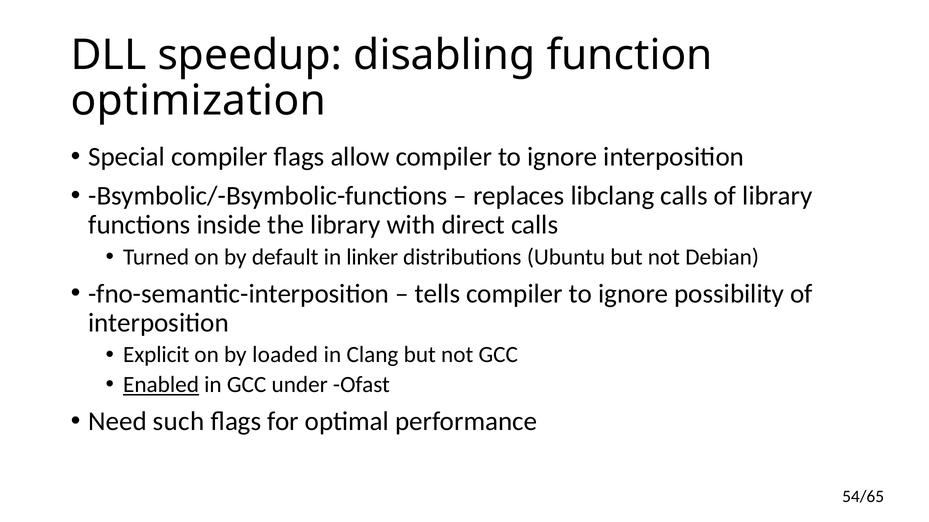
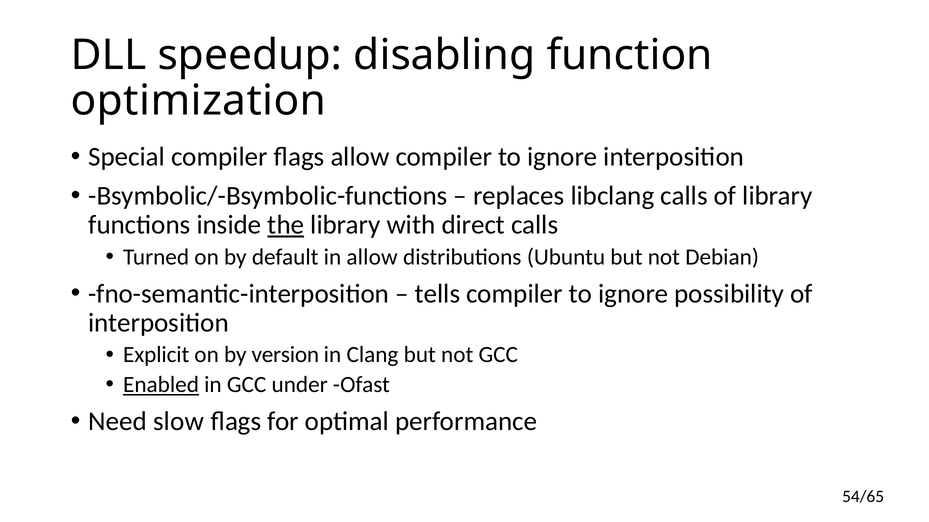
the underline: none -> present (286, 225)
in linker: linker -> allow (372, 257)
loaded: loaded -> version (285, 355)
such: such -> slow (179, 422)
